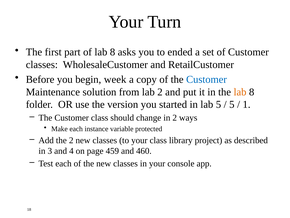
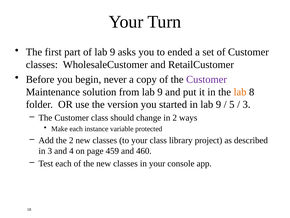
of lab 8: 8 -> 9 (113, 52)
week: week -> never (115, 79)
Customer colour: blue -> purple (207, 79)
from lab 2: 2 -> 9 (160, 92)
in lab 5: 5 -> 9 (218, 104)
1: 1 -> 3 (247, 104)
